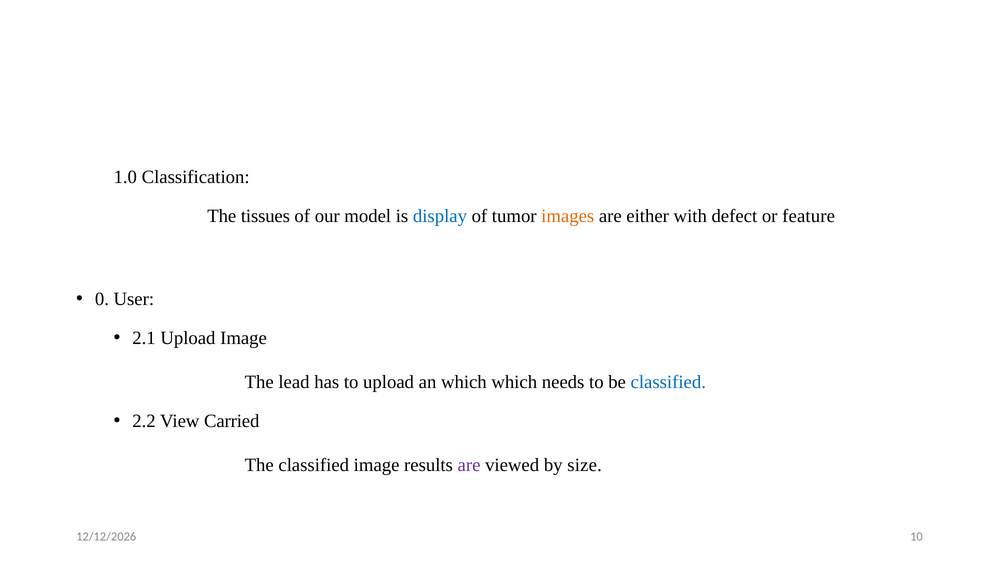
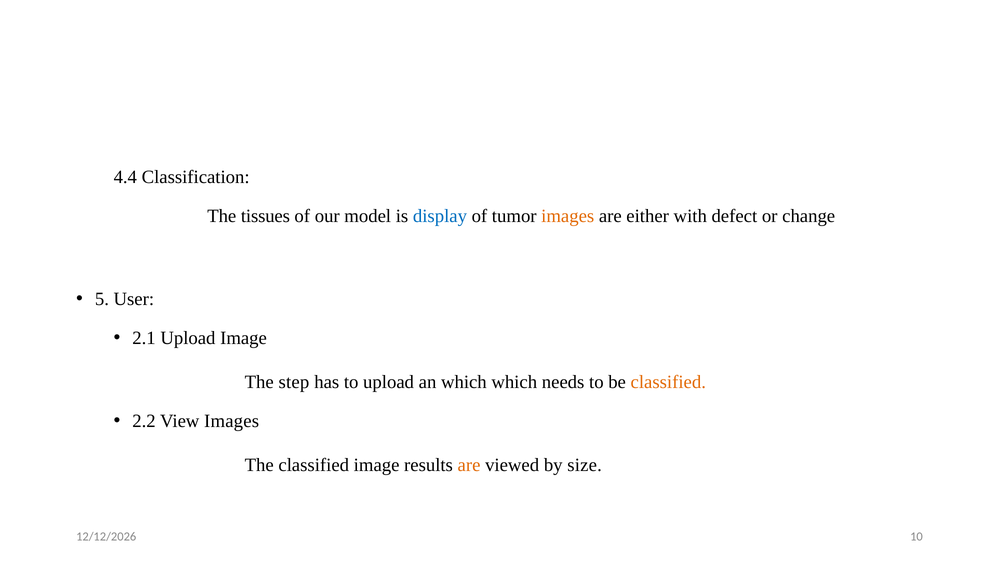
1.0: 1.0 -> 4.4 (125, 177)
feature: feature -> change (809, 216)
0: 0 -> 5 (102, 299)
lead: lead -> step (294, 382)
classified colour: blue -> orange (668, 382)
View Carried: Carried -> Images (232, 421)
are colour: purple -> orange (469, 465)
